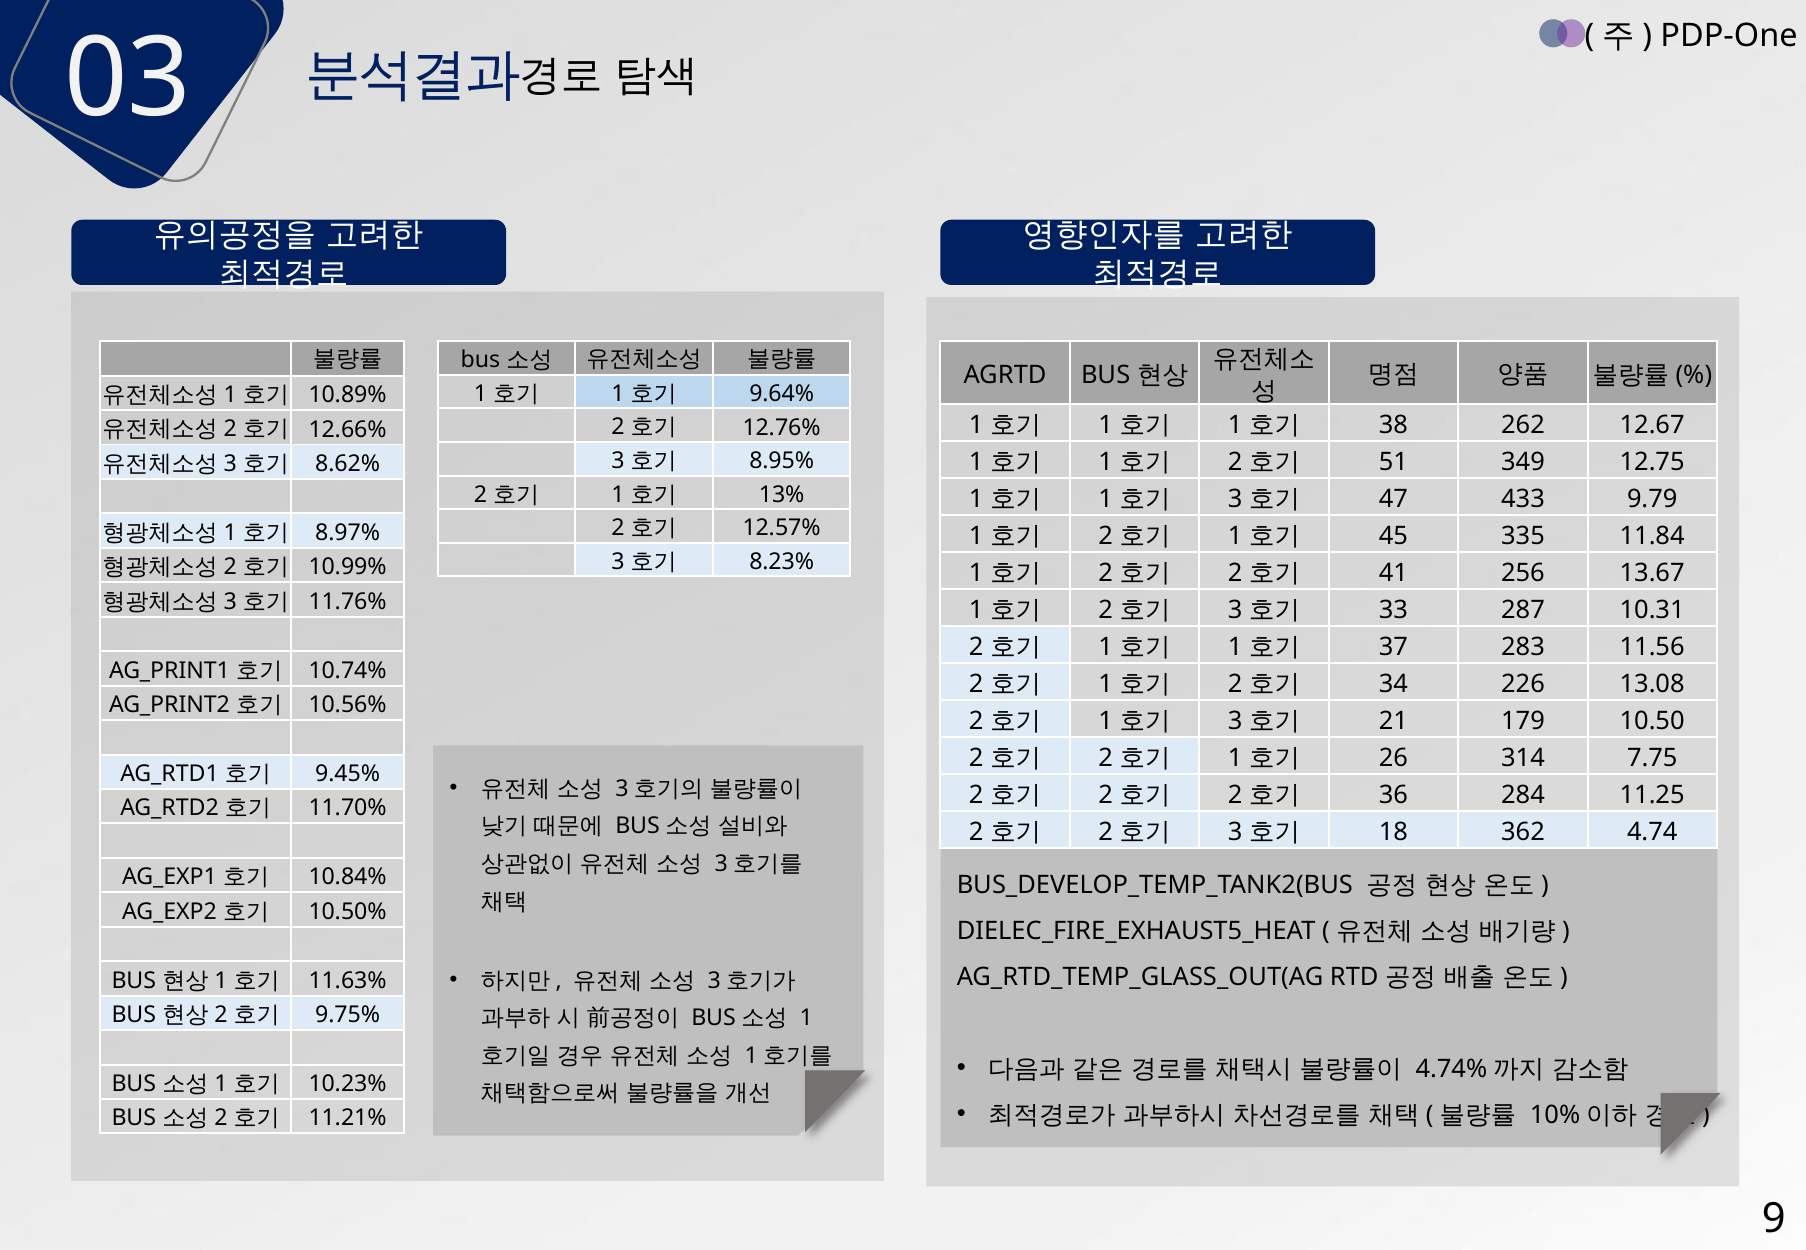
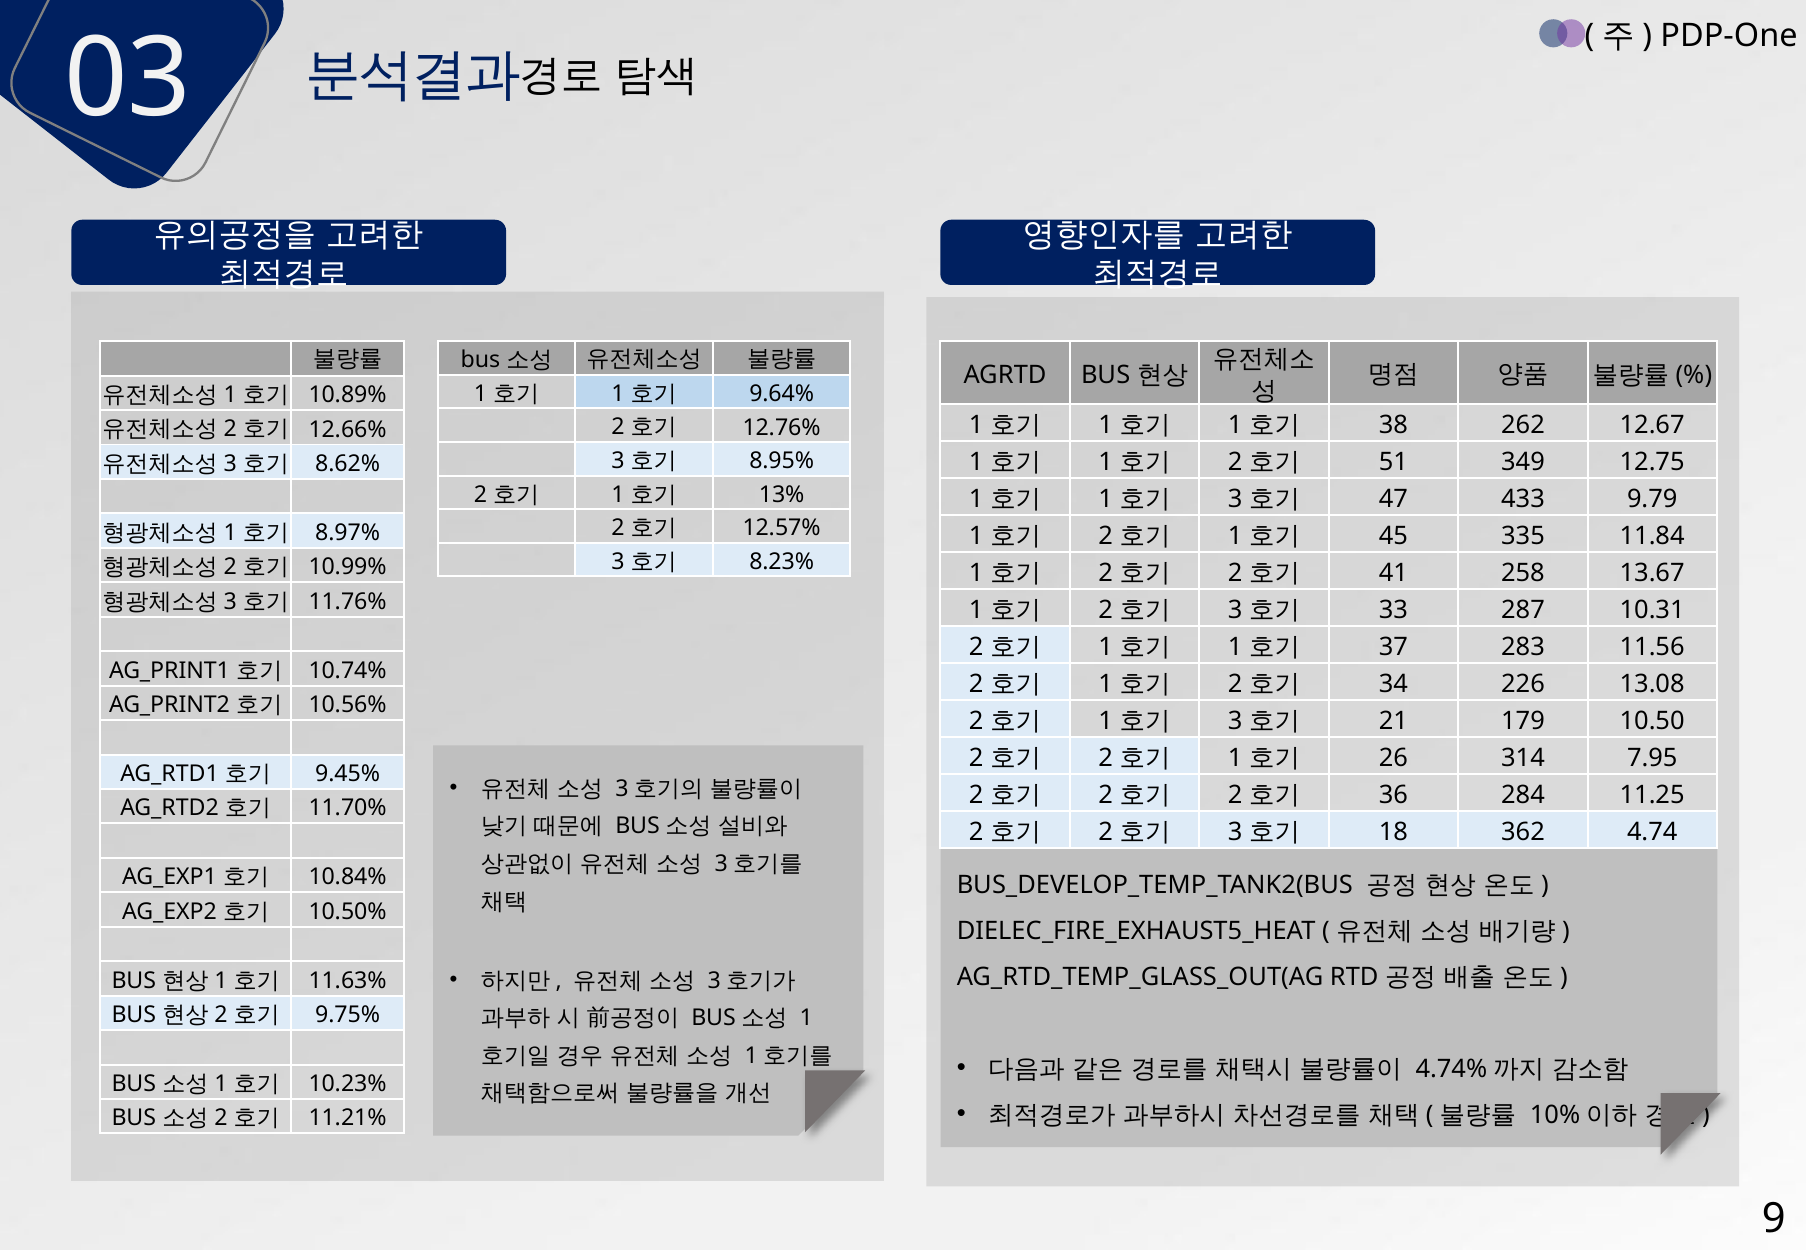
256: 256 -> 258 (1523, 573)
7.75: 7.75 -> 7.95 (1652, 758)
